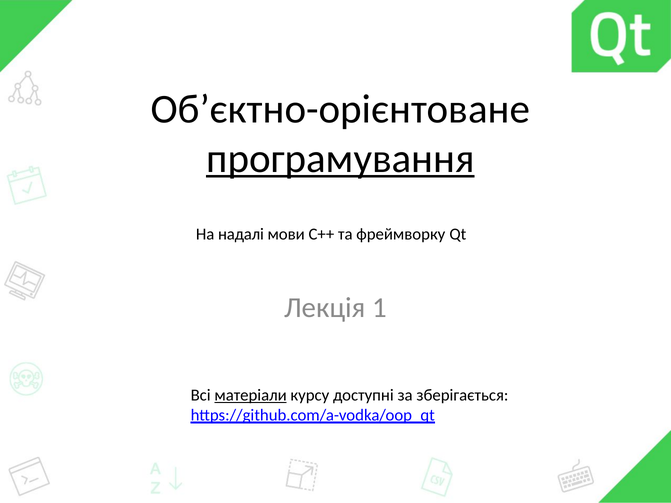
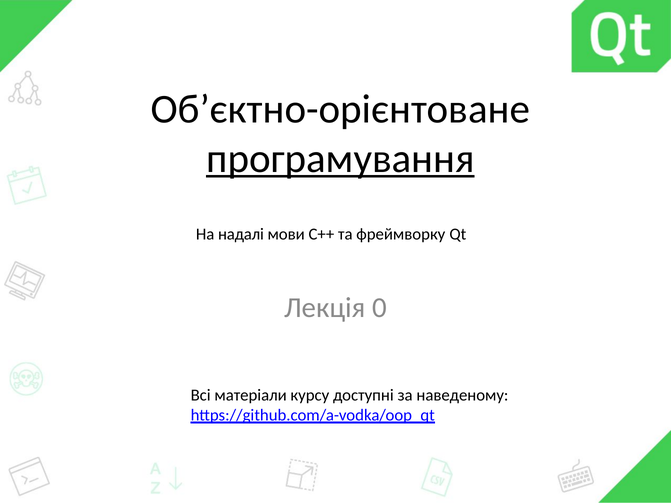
1: 1 -> 0 (379, 308)
матеріали underline: present -> none (251, 395)
зберігається: зберігається -> наведеному (462, 395)
